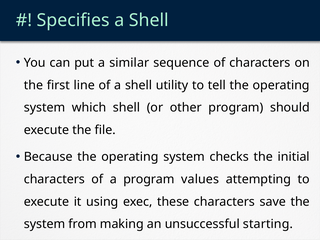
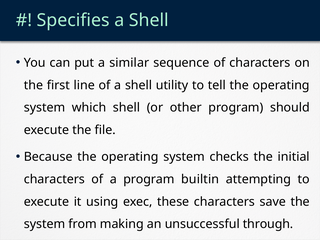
values: values -> builtin (200, 179)
starting: starting -> through (268, 224)
